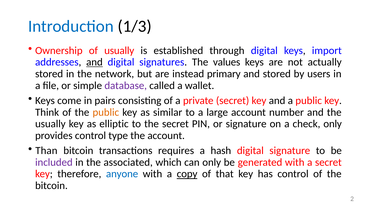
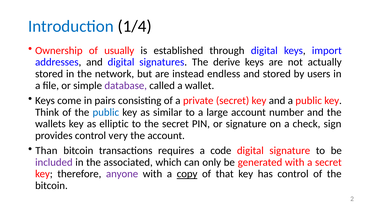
1/3: 1/3 -> 1/4 (135, 26)
and underline: present -> none (94, 62)
values: values -> derive (227, 62)
primary: primary -> endless (224, 74)
public colour: orange -> blue (106, 112)
usually: usually -> wallets (50, 124)
check only: only -> sign (333, 124)
type: type -> very (118, 136)
hash: hash -> code (221, 151)
anyone colour: blue -> purple (122, 174)
